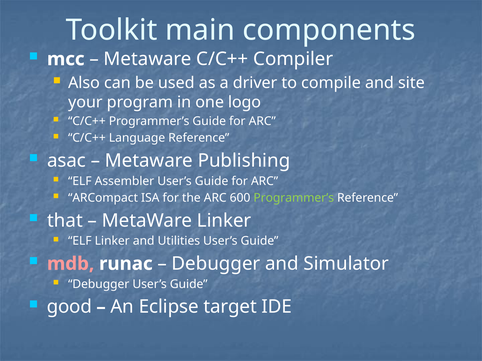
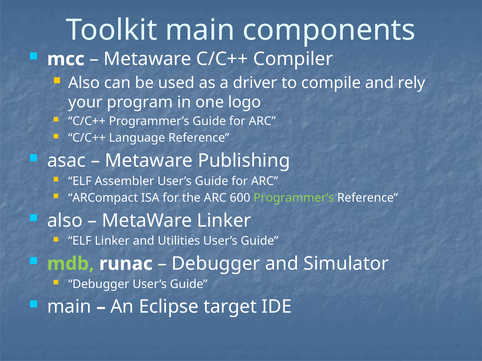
site: site -> rely (411, 83)
that: that -> also (65, 221)
mdb colour: pink -> light green (71, 264)
good: good -> main (69, 307)
